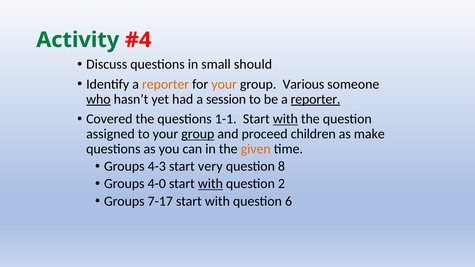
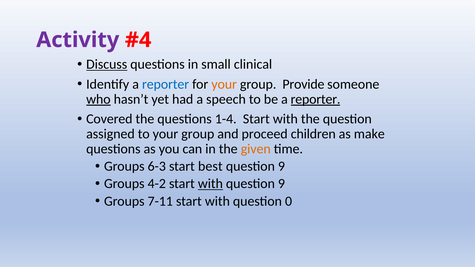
Activity colour: green -> purple (78, 40)
Discuss underline: none -> present (107, 64)
should: should -> clinical (253, 64)
reporter colour: orange -> blue (166, 84)
Various: Various -> Provide (303, 84)
session: session -> speech (226, 99)
1-1: 1-1 -> 1-4 (226, 119)
with underline: present -> none (285, 119)
group underline: present -> none (198, 134)
4-3: 4-3 -> 6-3 (157, 166)
very: very -> best (210, 166)
8: 8 -> 9 (281, 166)
4-0: 4-0 -> 4-2 (157, 184)
2: 2 -> 9 (281, 184)
7-17: 7-17 -> 7-11 (160, 201)
6: 6 -> 0 (289, 201)
